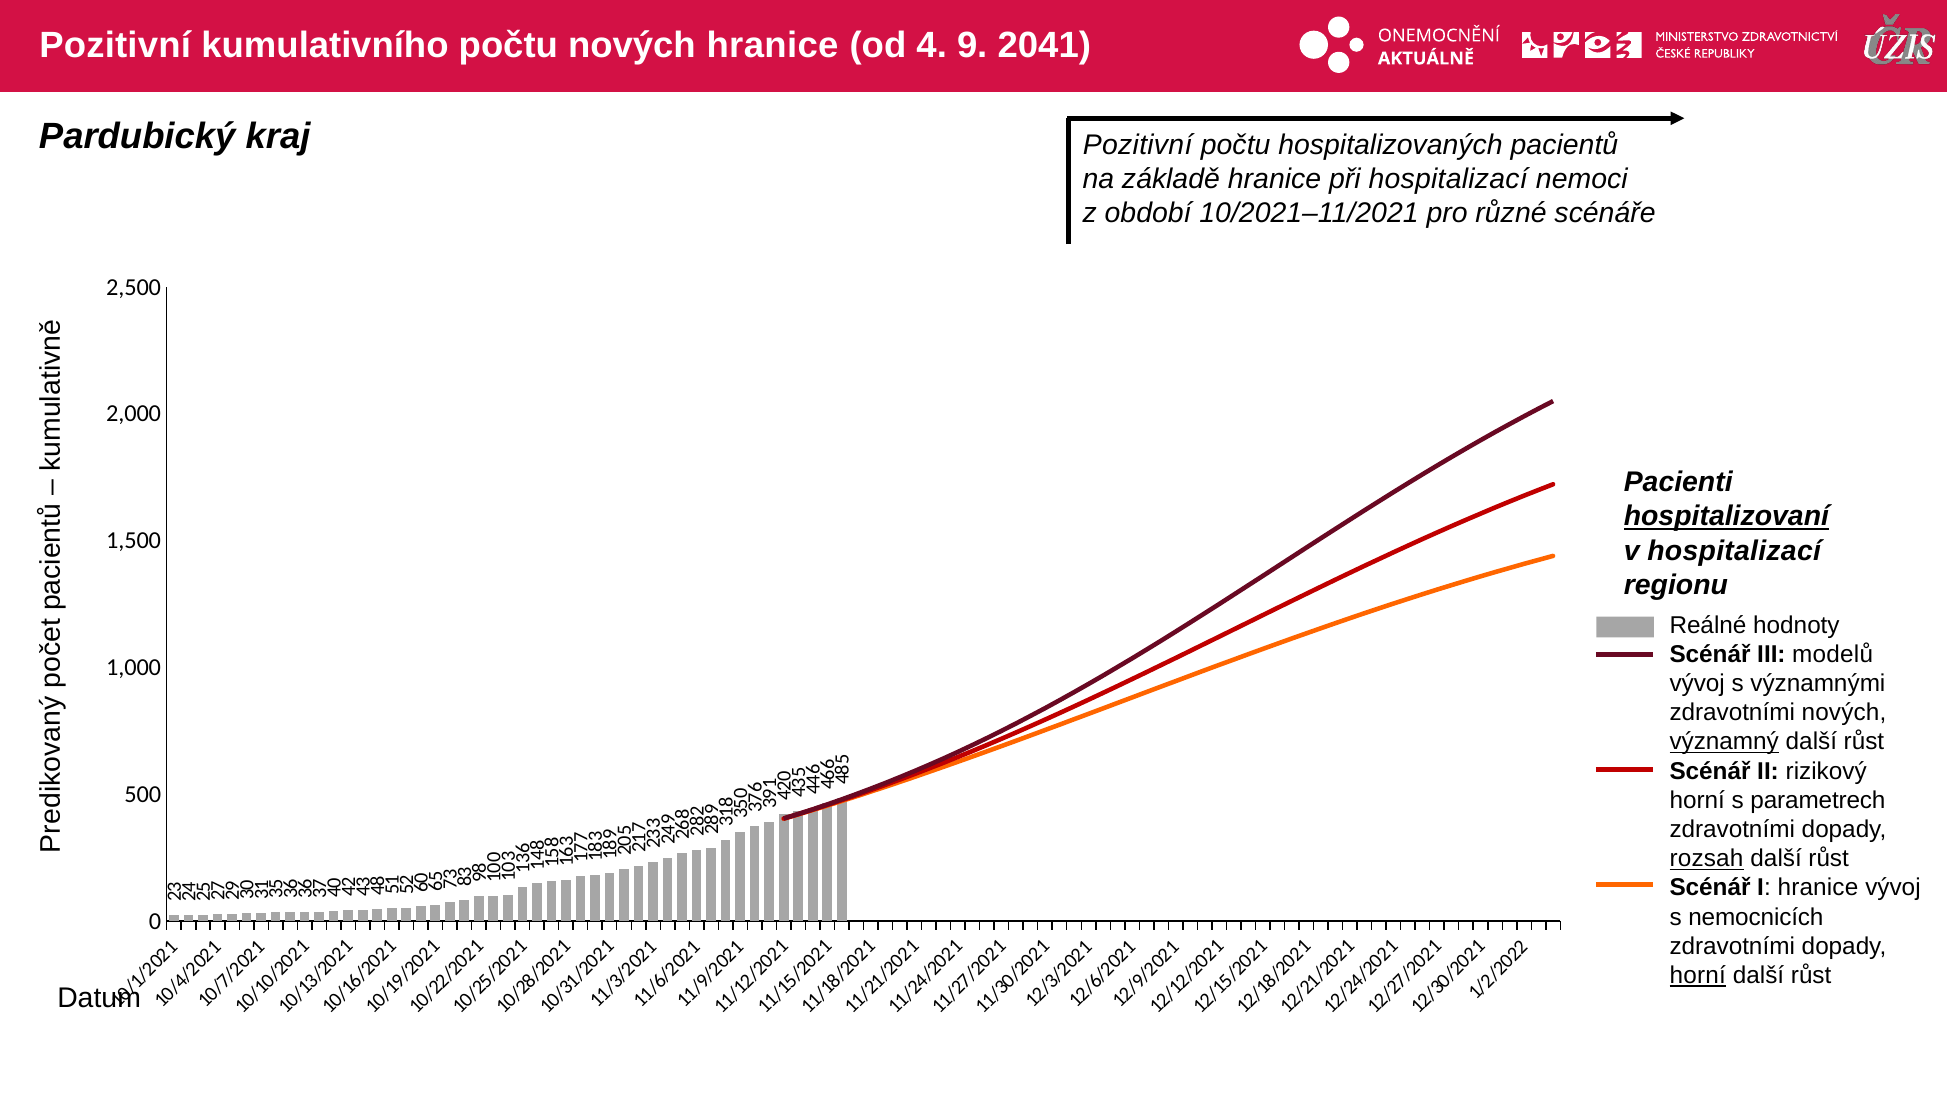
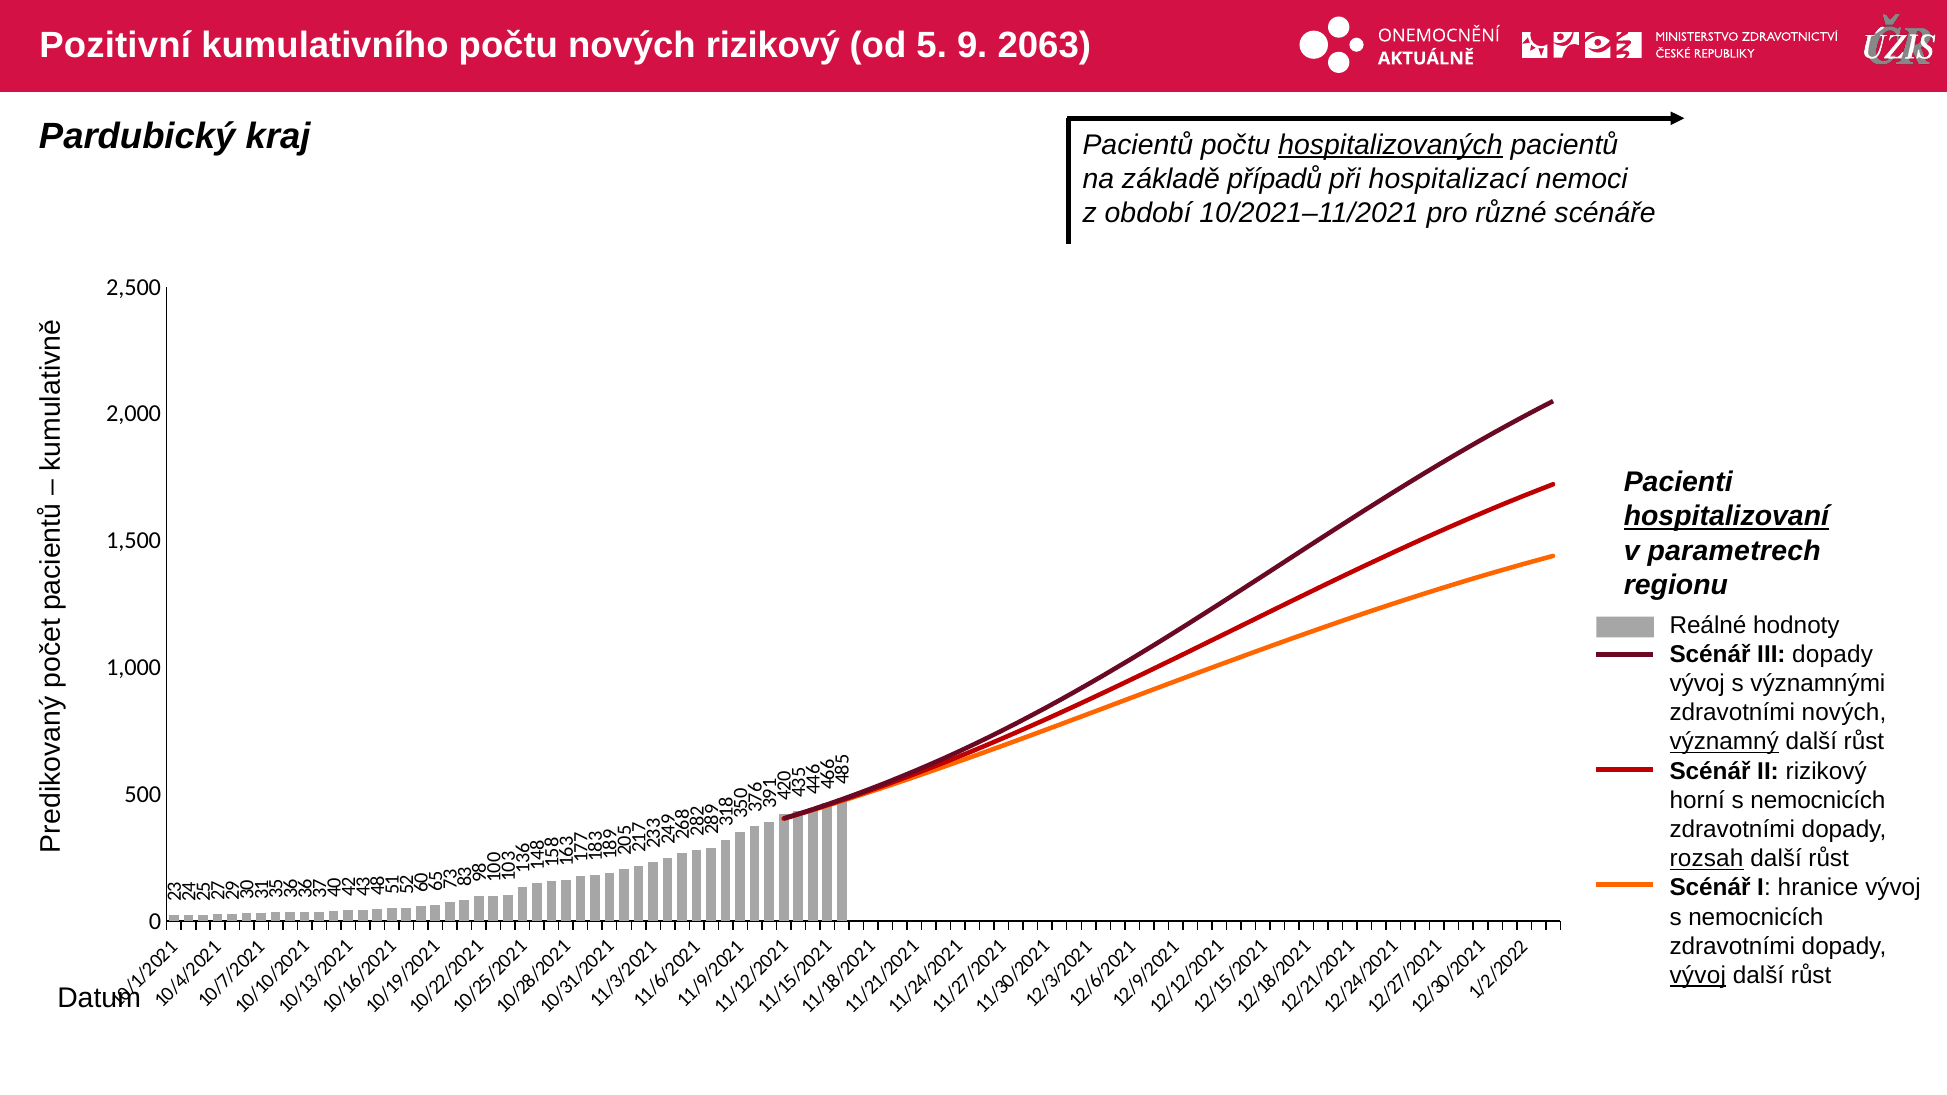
nových hranice: hranice -> rizikový (773, 46)
od 4: 4 -> 5 (932, 46)
2041: 2041 -> 2063 (1044, 46)
Pozitivní: Pozitivní -> Pacientů (1138, 145)
hospitalizovaných underline: none -> present (1391, 145)
základě hranice: hranice -> případů (1275, 179)
v hospitalizací: hospitalizací -> parametrech (1734, 551)
III modelů: modelů -> dopady (1833, 654)
parametrech: parametrech -> nemocnicích (1818, 800)
horní: horní -> vývoj (1698, 976)
